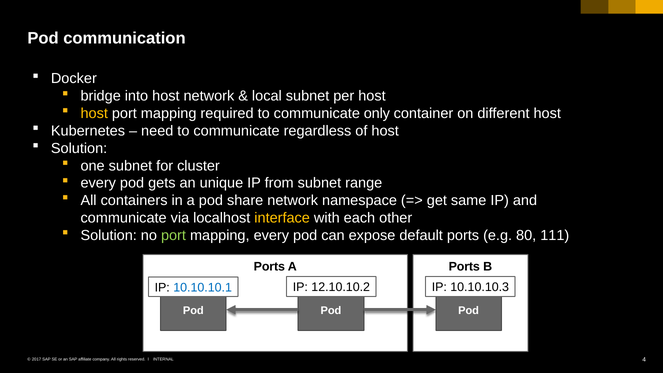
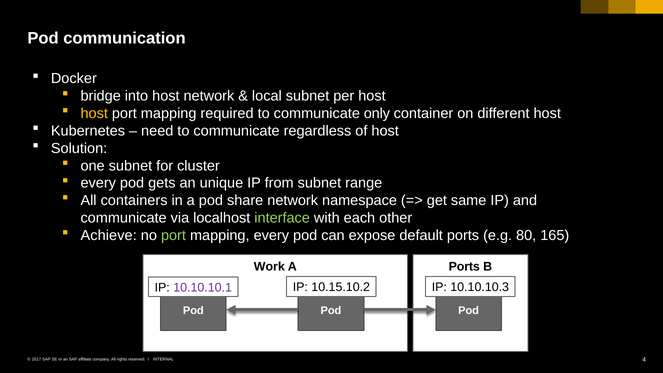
interface colour: yellow -> light green (282, 218)
Solution: Solution -> Achieve (109, 235)
111: 111 -> 165 (555, 235)
Ports: Ports -> Work (269, 266)
10.10.10.1 colour: blue -> purple (203, 288)
12.10.10.2: 12.10.10.2 -> 10.15.10.2 (341, 287)
